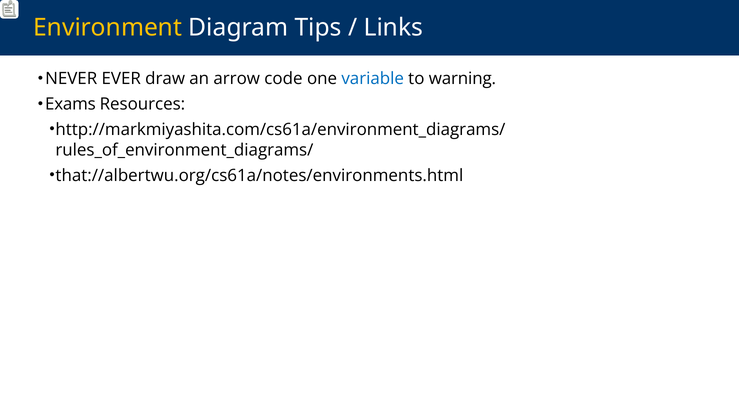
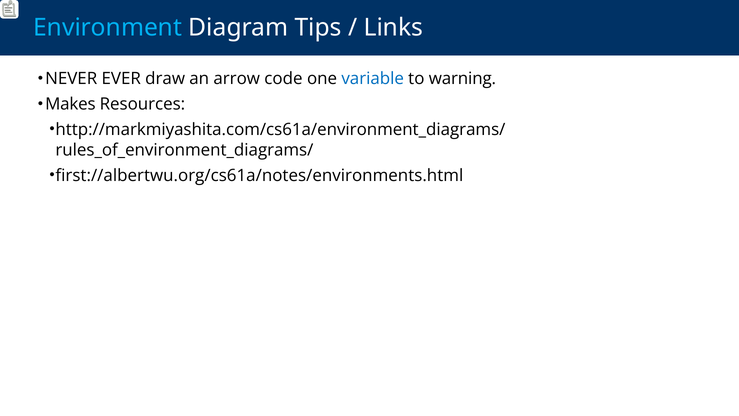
Environment colour: yellow -> light blue (108, 28)
Exams: Exams -> Makes (70, 104)
that://albertwu.org/cs61a/notes/environments.html: that://albertwu.org/cs61a/notes/environments.html -> first://albertwu.org/cs61a/notes/environments.html (259, 175)
